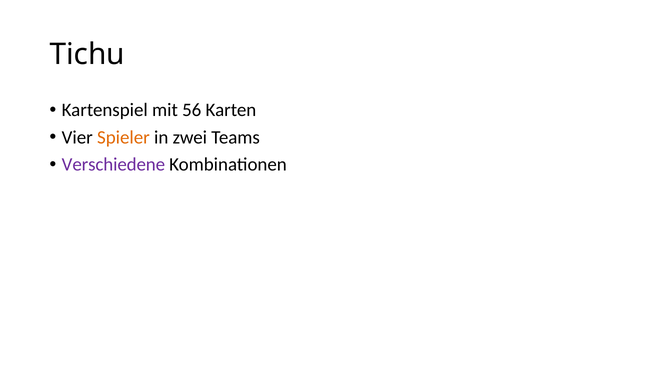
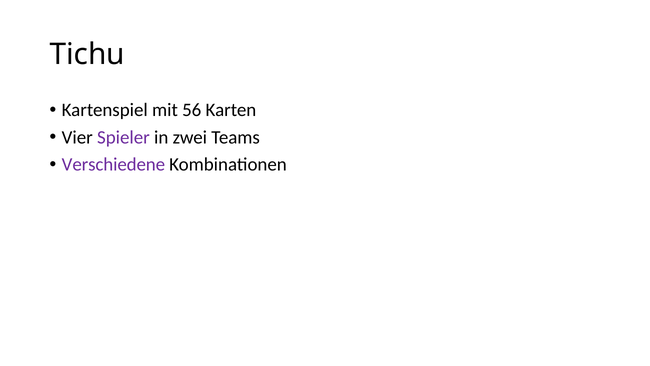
Spieler colour: orange -> purple (123, 137)
